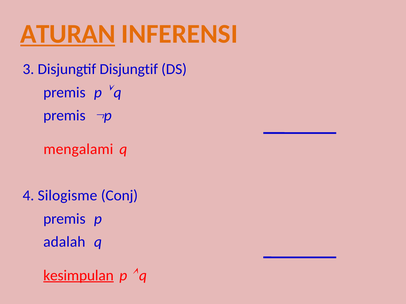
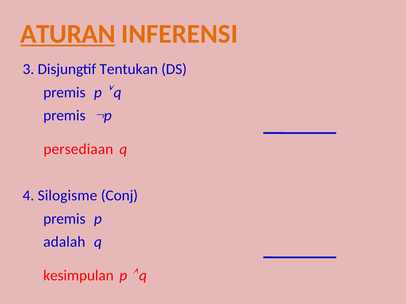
Disjungtif Disjungtif: Disjungtif -> Tentukan (129, 69)
mengalami: mengalami -> persediaan (78, 149)
kesimpulan underline: present -> none (78, 276)
